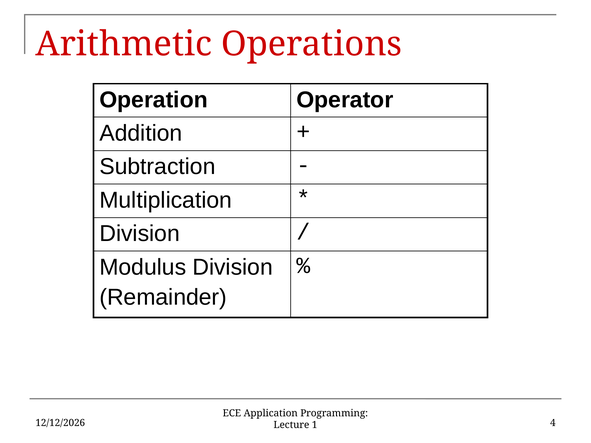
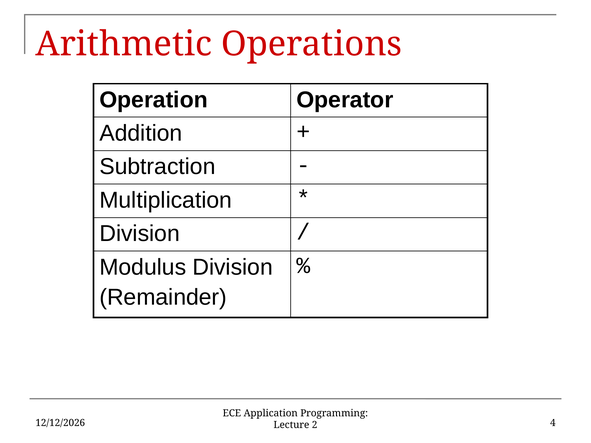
1: 1 -> 2 (315, 425)
